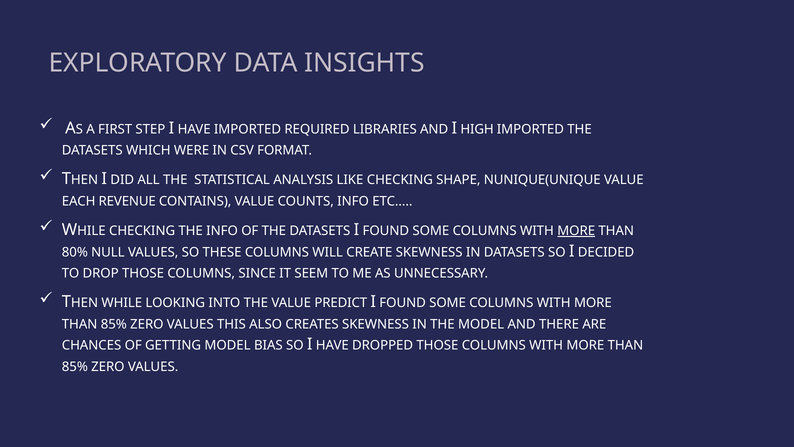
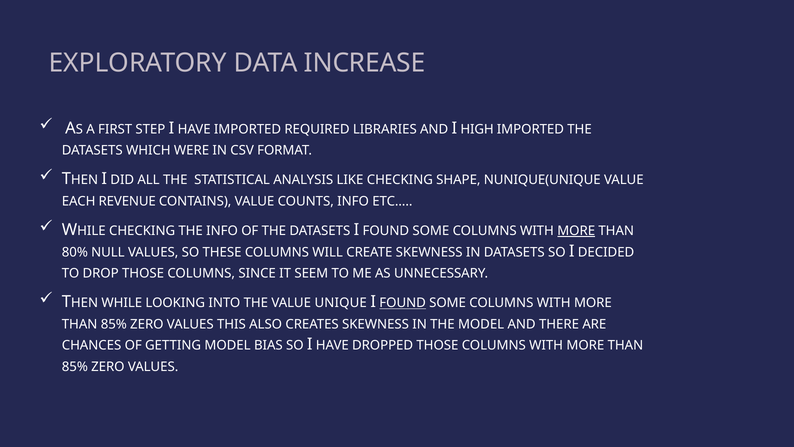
INSIGHTS: INSIGHTS -> INCREASE (365, 63)
PREDICT: PREDICT -> UNIQUE (341, 303)
FOUND underline: none -> present (403, 303)
